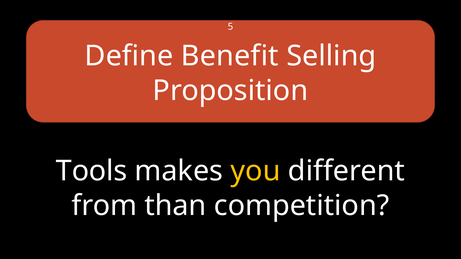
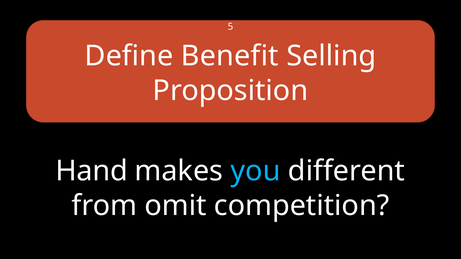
Tools: Tools -> Hand (92, 171)
you colour: yellow -> light blue (256, 171)
than: than -> omit (176, 206)
